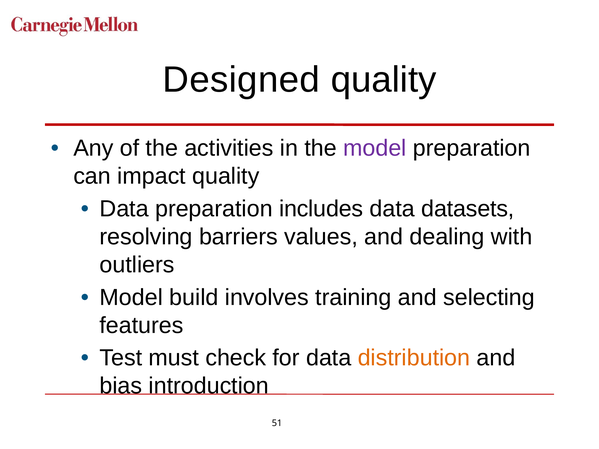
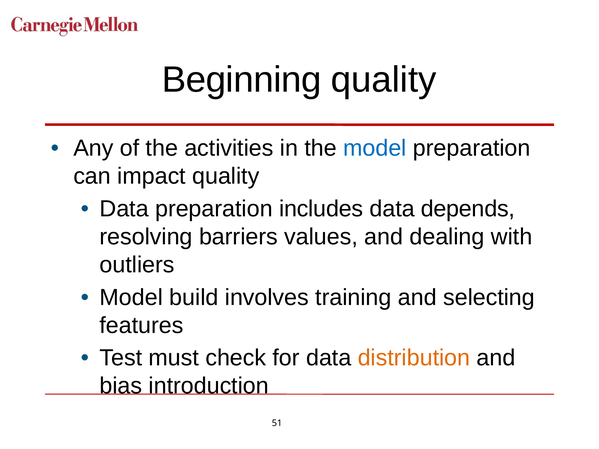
Designed: Designed -> Beginning (242, 80)
model colour: purple -> blue (375, 148)
datasets: datasets -> depends (468, 209)
